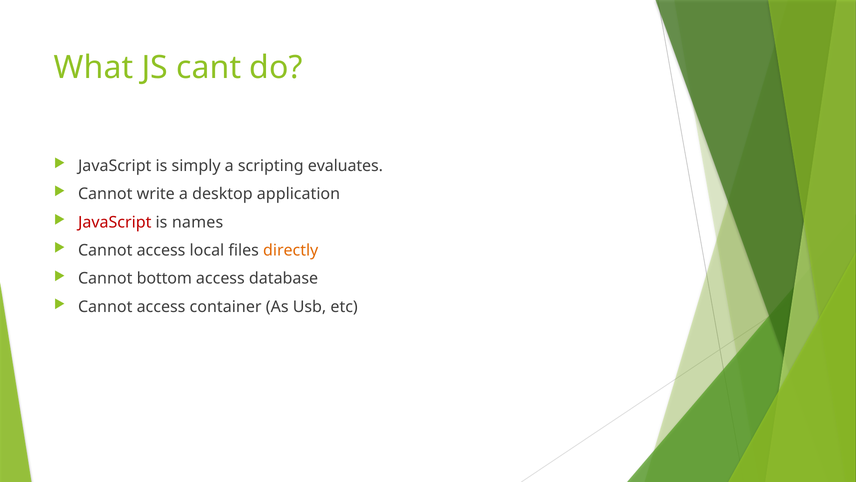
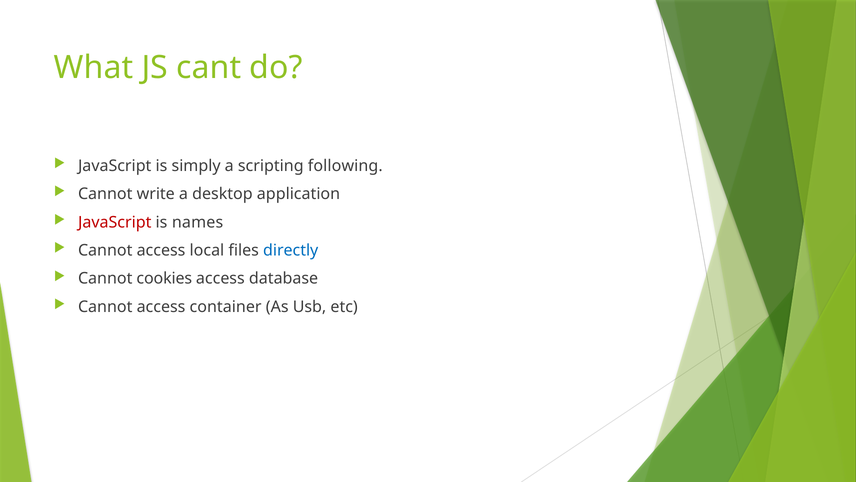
evaluates: evaluates -> following (345, 166)
directly colour: orange -> blue (291, 250)
bottom: bottom -> cookies (164, 278)
